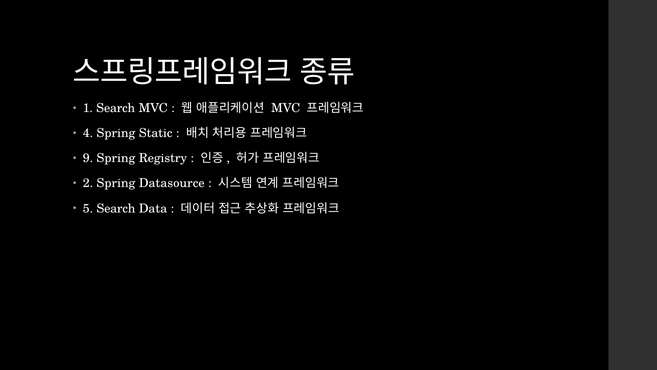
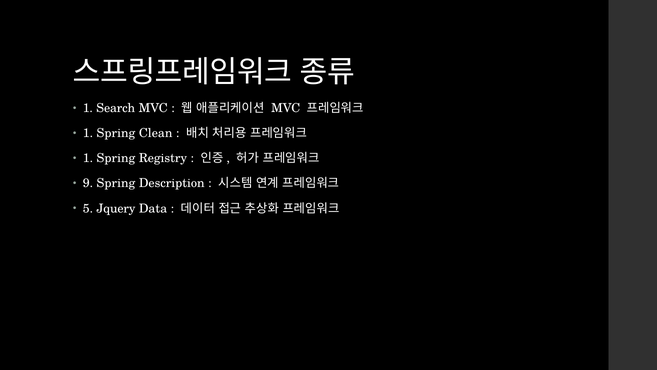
4: 4 -> 1 (88, 133)
Static: Static -> Clean (156, 133)
9: 9 -> 1 (88, 158)
2: 2 -> 9 (88, 183)
Datasource: Datasource -> Description (172, 183)
5 Search: Search -> Jquery (116, 208)
